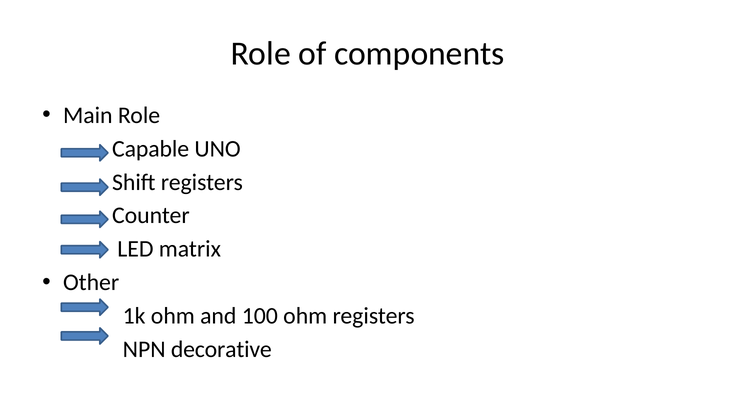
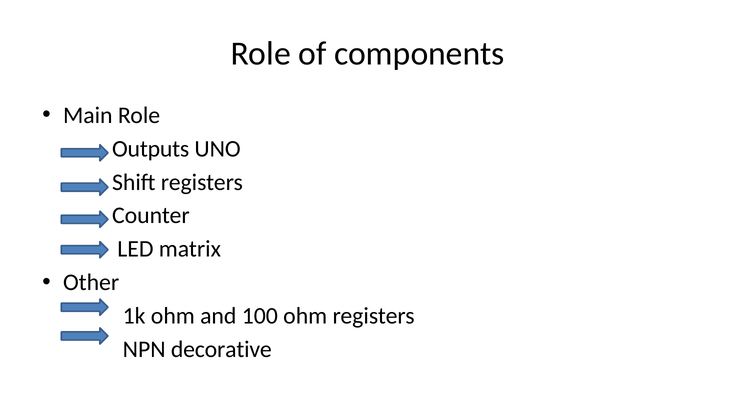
Capable: Capable -> Outputs (151, 149)
